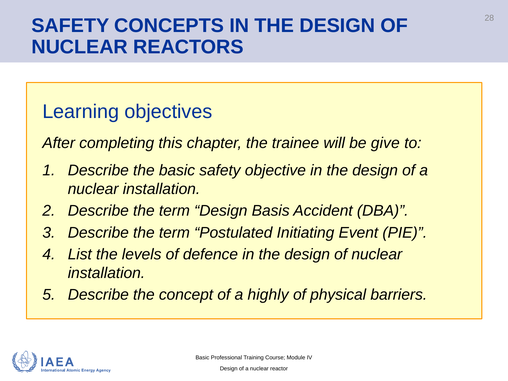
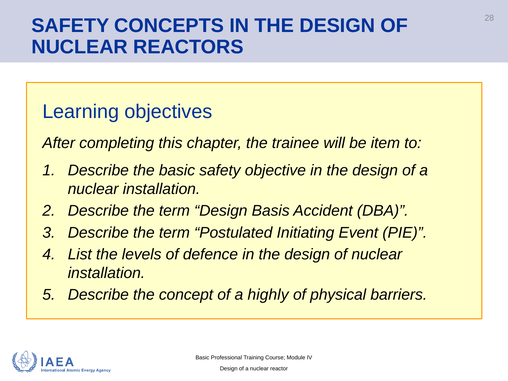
give: give -> item (385, 143)
